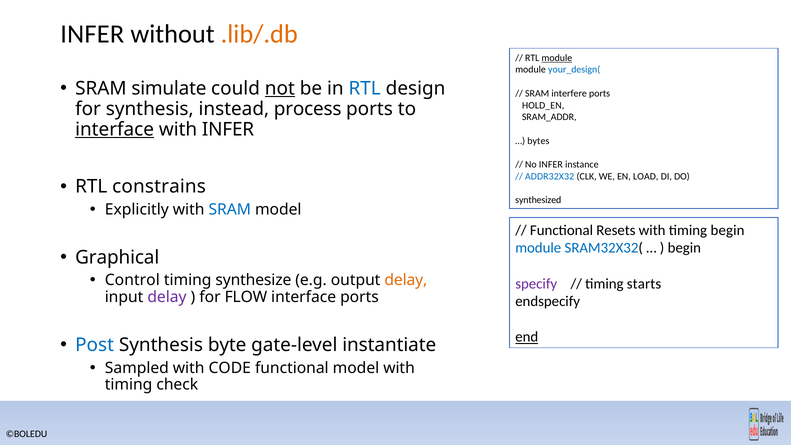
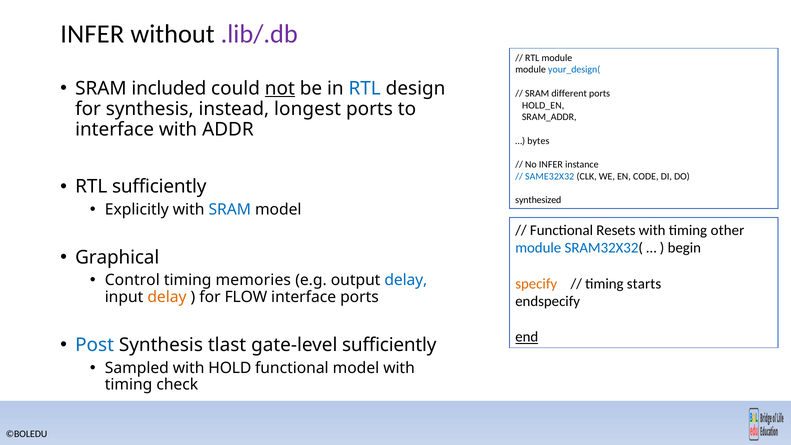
.lib/.db colour: orange -> purple (259, 34)
module underline: present -> none (557, 58)
simulate: simulate -> included (169, 88)
interfere: interfere -> different (569, 93)
process: process -> longest (308, 109)
interface underline: present -> none (115, 129)
with INFER: INFER -> ADDR (228, 129)
ADDR32X32: ADDR32X32 -> SAME32X32 (550, 176)
LOAD: LOAD -> CODE (646, 176)
RTL constrains: constrains -> sufficiently (159, 187)
timing begin: begin -> other (728, 230)
synthesize: synthesize -> memories (253, 280)
delay colour: orange -> blue (406, 280)
specify colour: purple -> orange (536, 284)
delay colour: purple -> orange (167, 297)
byte: byte -> tlast (227, 345)
gate-level instantiate: instantiate -> sufficiently (389, 345)
CODE: CODE -> HOLD (230, 368)
